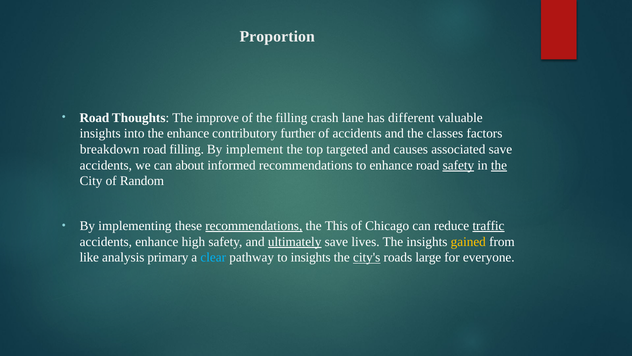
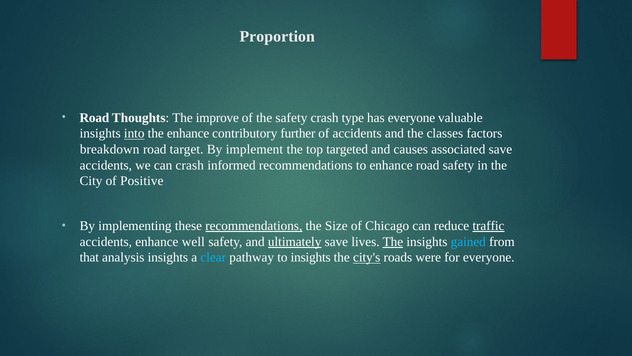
the filling: filling -> safety (291, 118)
lane: lane -> type (353, 118)
has different: different -> everyone (411, 118)
into underline: none -> present (134, 133)
road filling: filling -> target (187, 149)
can about: about -> crash (190, 165)
safety underline: present -> none (458, 165)
the underline: present -> none (499, 165)
Random: Random -> Positive (142, 181)
This: This -> Size (336, 226)
high: high -> well (193, 241)
The underline: none -> present (393, 241)
gained colour: yellow -> light blue (468, 241)
like: like -> that (89, 257)
analysis primary: primary -> insights (168, 257)
large: large -> were (428, 257)
